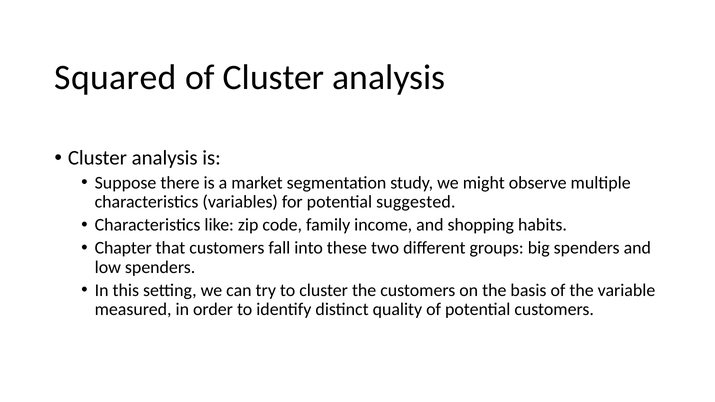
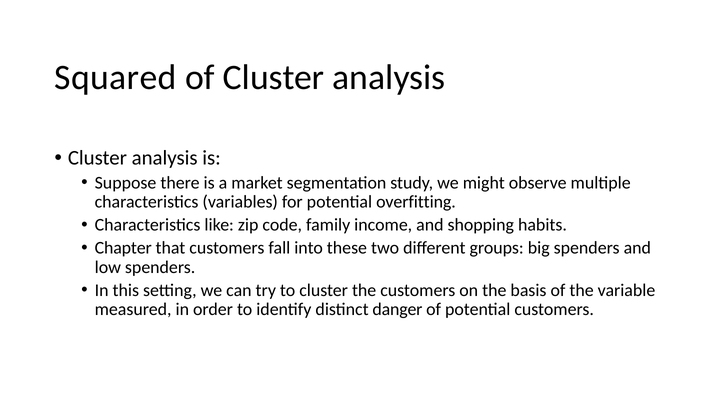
suggested: suggested -> overfitting (416, 202)
quality: quality -> danger (397, 310)
